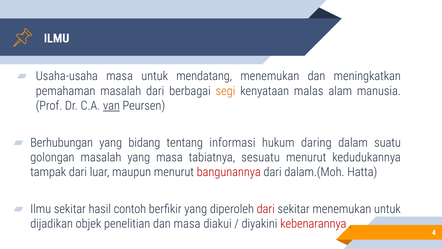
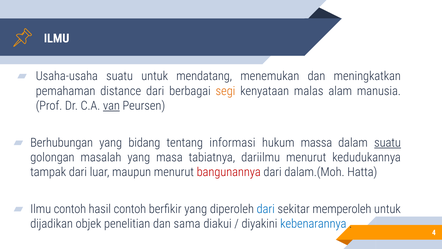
Usaha-usaha masa: masa -> suatu (120, 76)
pemahaman masalah: masalah -> distance (121, 91)
daring: daring -> massa (316, 142)
suatu underline: none -> present (388, 142)
sesuatu: sesuatu -> dariilmu (261, 157)
Ilmu sekitar: sekitar -> contoh (70, 209)
dari colour: red -> blue (266, 209)
sekitar menemukan: menemukan -> memperoleh (342, 209)
dan masa: masa -> sama (187, 224)
kebenarannya colour: red -> blue (313, 224)
